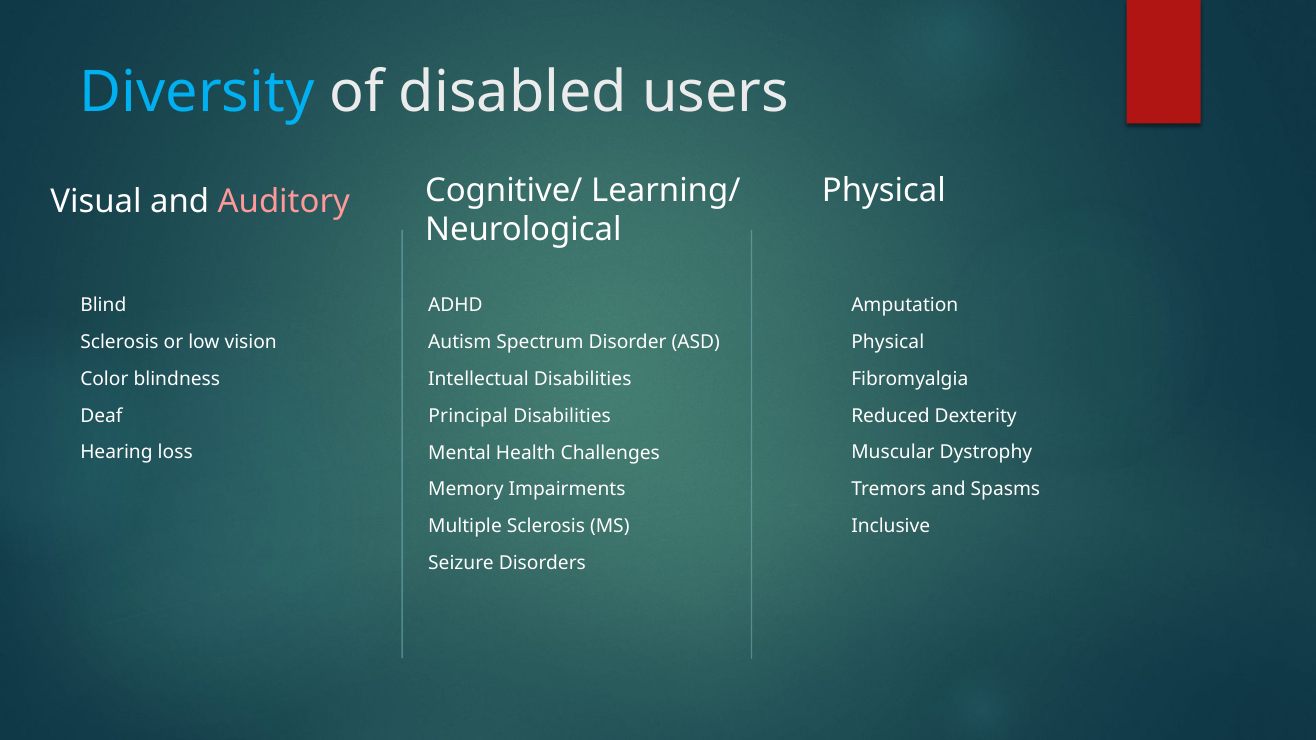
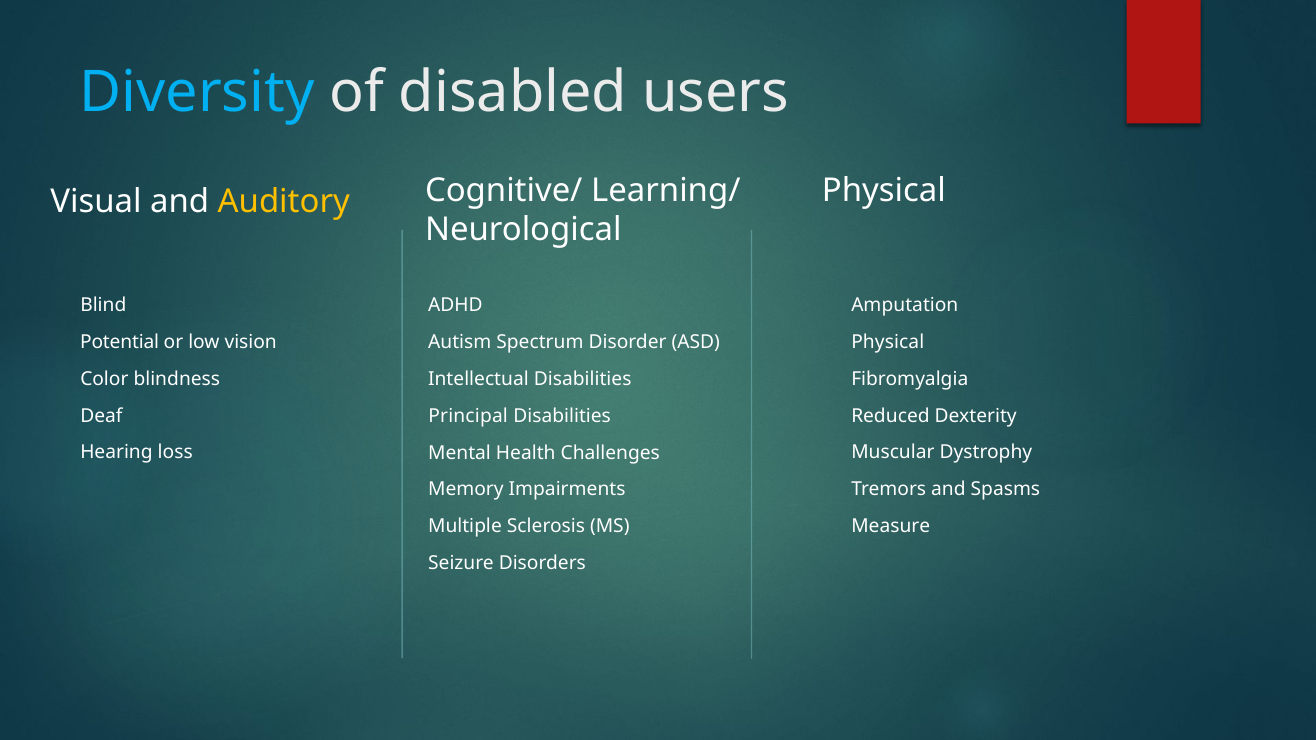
Auditory colour: pink -> yellow (284, 202)
Sclerosis: Sclerosis -> Potential (120, 342)
Inclusive: Inclusive -> Measure (891, 526)
